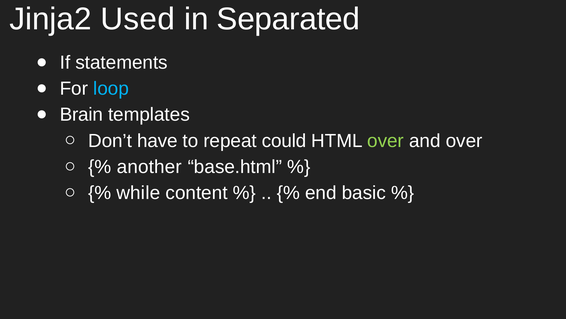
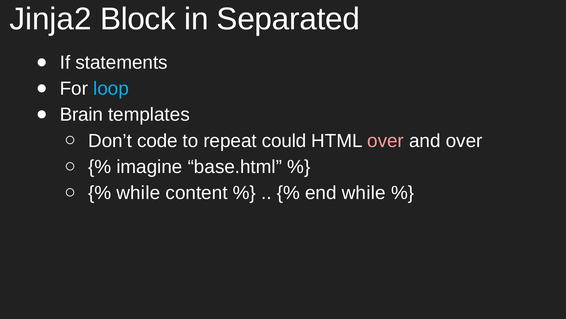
Used: Used -> Block (138, 19)
have: have -> code (157, 141)
over colour: light green -> pink (386, 141)
another: another -> imagine (149, 167)
end basic: basic -> while (364, 193)
